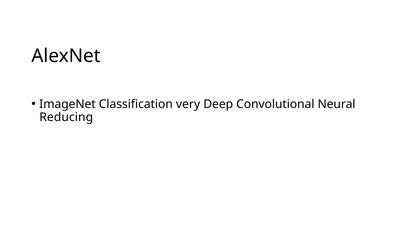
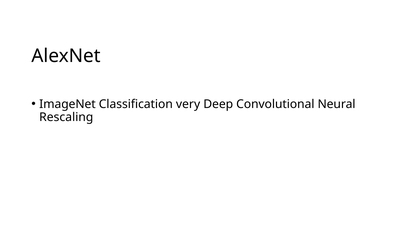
Reducing: Reducing -> Rescaling (66, 117)
